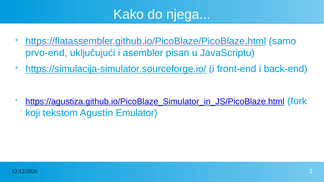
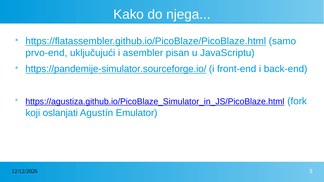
https://simulacija-simulator.sourceforge.io/: https://simulacija-simulator.sourceforge.io/ -> https://pandemije-simulator.sourceforge.io/ (116, 69)
tekstom: tekstom -> oslanjati (60, 113)
